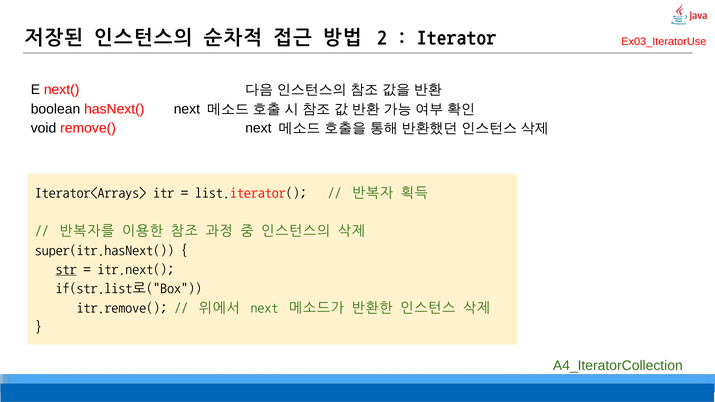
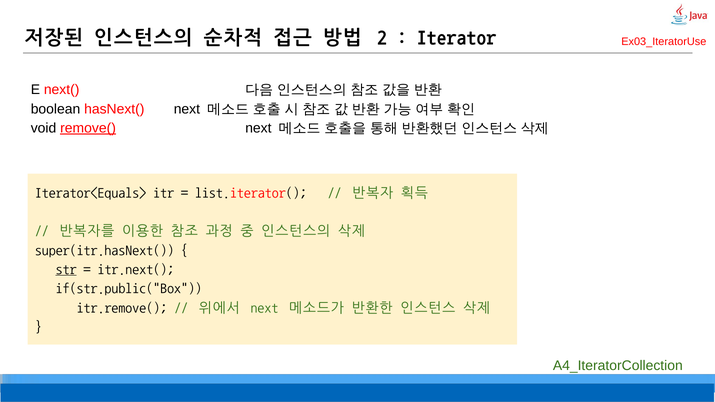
remove( underline: none -> present (88, 128)
Iterator<Arrays>: Iterator<Arrays> -> Iterator<Equals> (91, 193)
if(str.list로("Box: if(str.list로("Box -> if(str.public("Box (129, 289)
